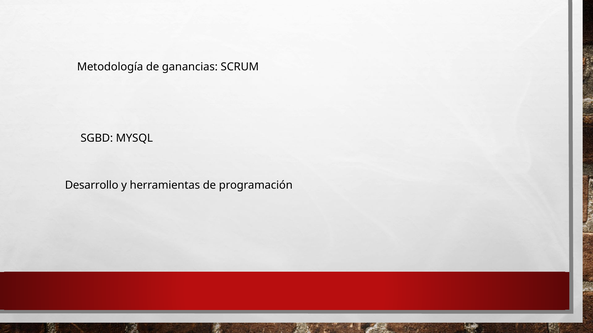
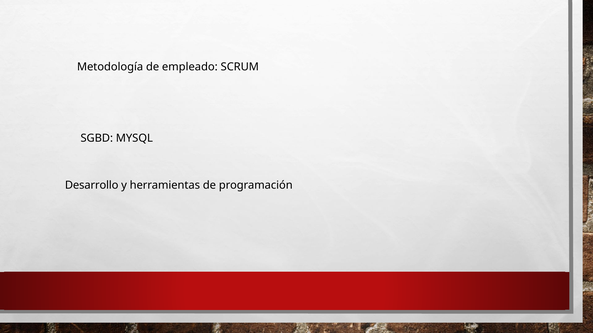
ganancias: ganancias -> empleado (190, 67)
